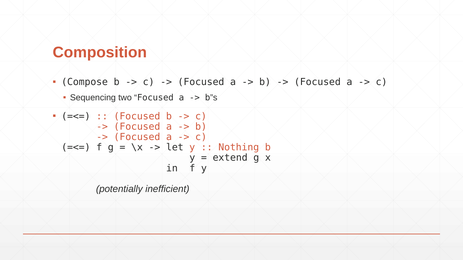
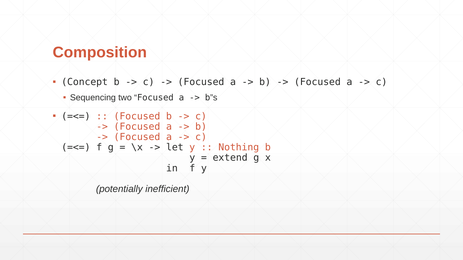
Compose: Compose -> Concept (85, 82)
